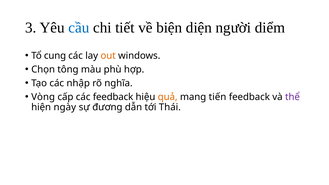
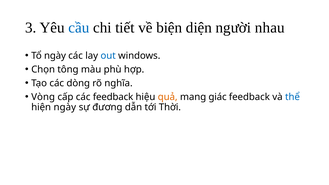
diểm: diểm -> nhau (270, 28)
Tổ cung: cung -> ngày (55, 56)
out colour: orange -> blue (108, 56)
nhập: nhập -> dòng (78, 83)
tiến: tiến -> giác (218, 97)
thể colour: purple -> blue (292, 97)
Thái: Thái -> Thời (170, 107)
